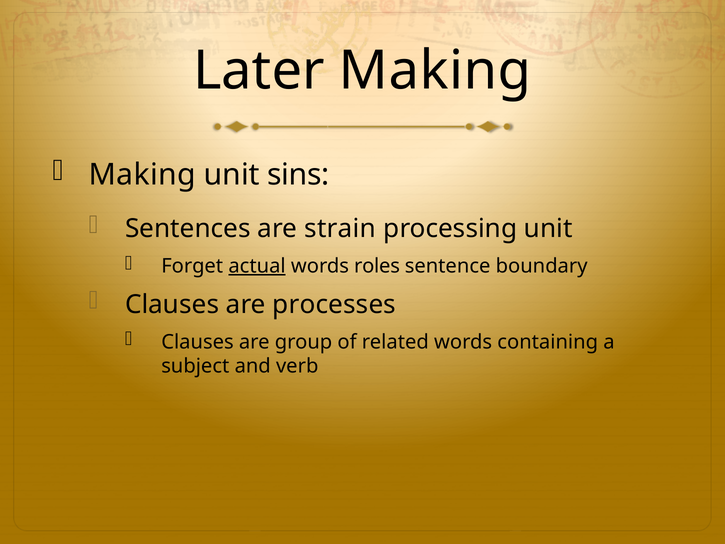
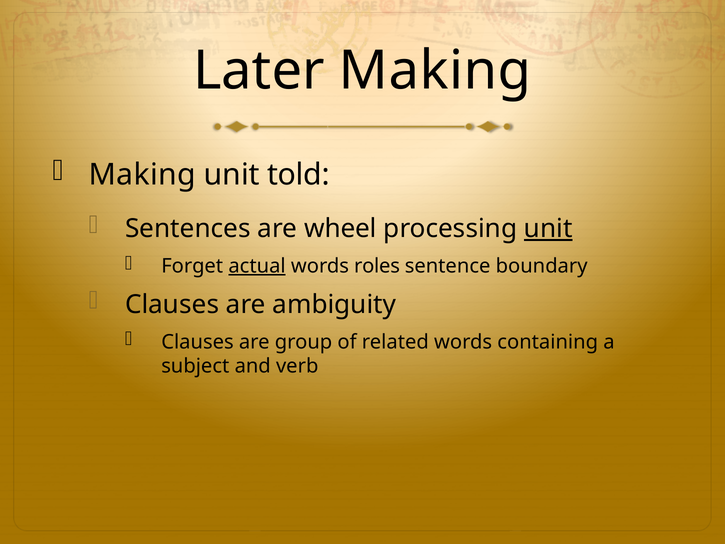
sins: sins -> told (298, 175)
strain: strain -> wheel (340, 229)
unit underline: none -> present (548, 229)
processes: processes -> ambiguity (334, 304)
